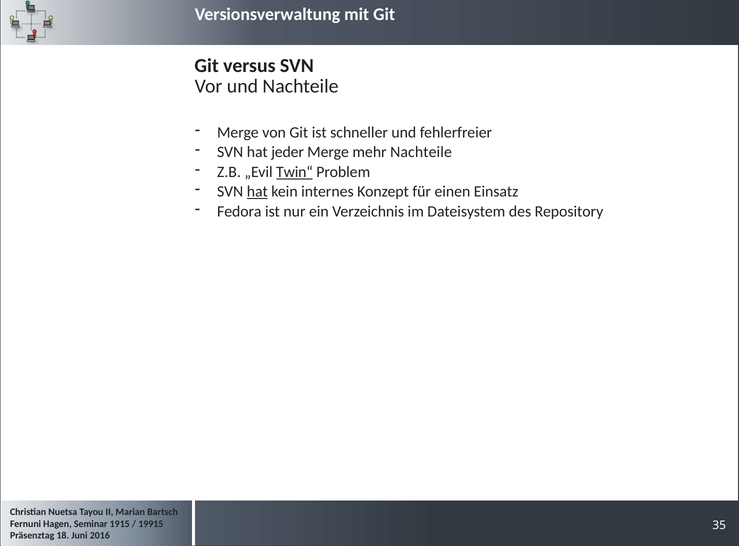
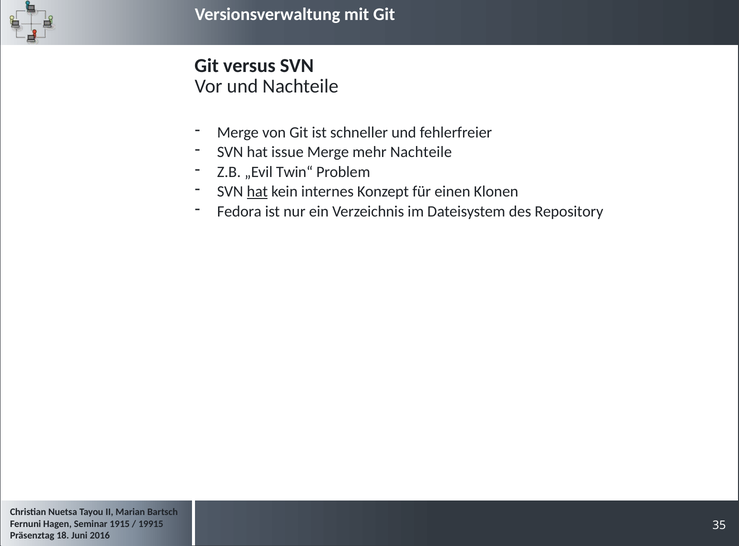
jeder: jeder -> issue (287, 152)
Twin“ underline: present -> none (295, 172)
Einsatz: Einsatz -> Klonen (496, 192)
